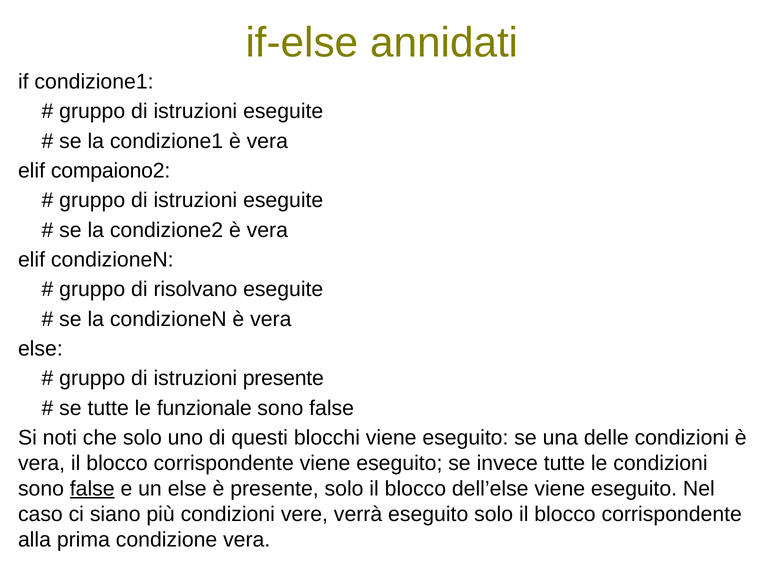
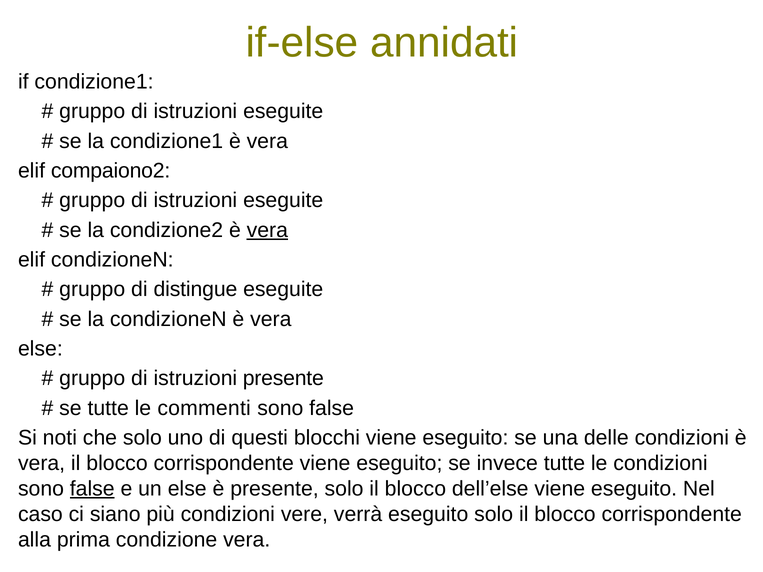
vera underline: none -> present (267, 230)
risolvano: risolvano -> distingue (195, 290)
funzionale: funzionale -> commenti (204, 408)
